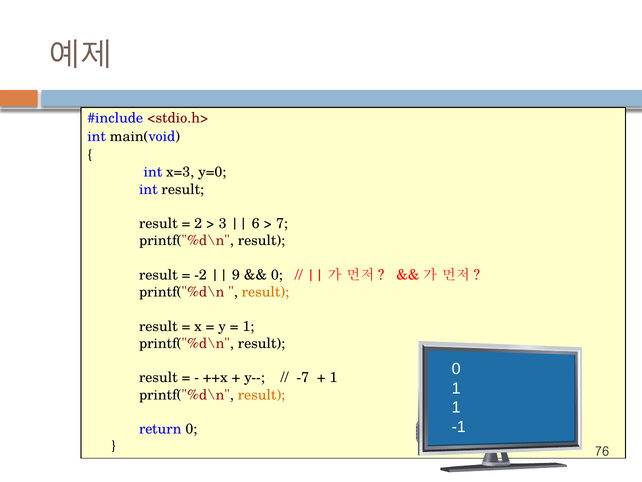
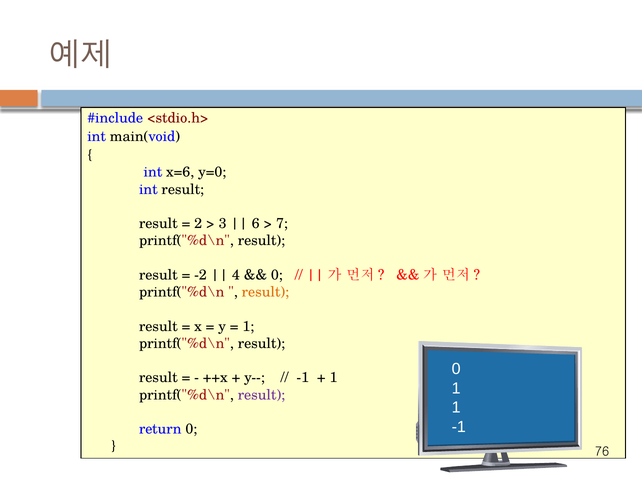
x=3: x=3 -> x=6 (180, 172)
9: 9 -> 4 (236, 275)
-7: -7 -> -1 (303, 377)
result colour: orange -> purple (261, 394)
